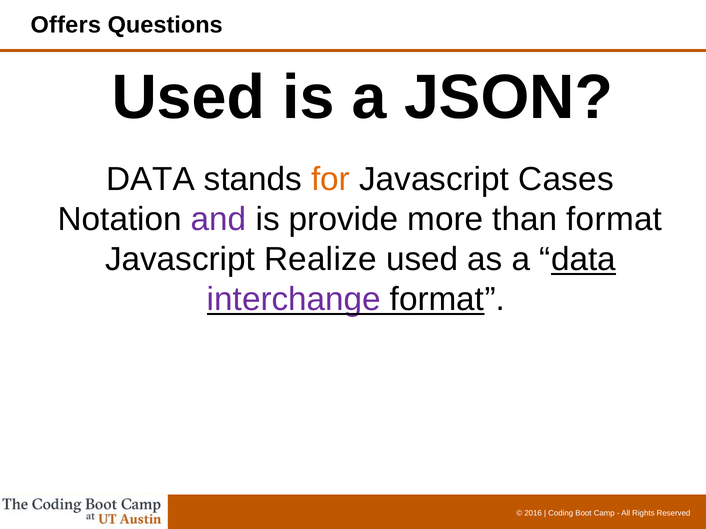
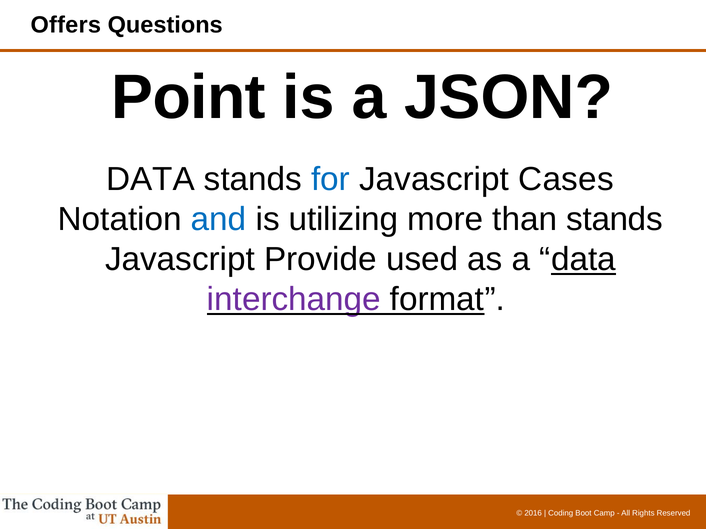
Used: Used -> Point (189, 97)
for colour: orange -> blue (331, 180)
and colour: purple -> blue (219, 220)
provide: provide -> utilizing (344, 220)
than format: format -> stands (615, 220)
Realize: Realize -> Provide (320, 260)
